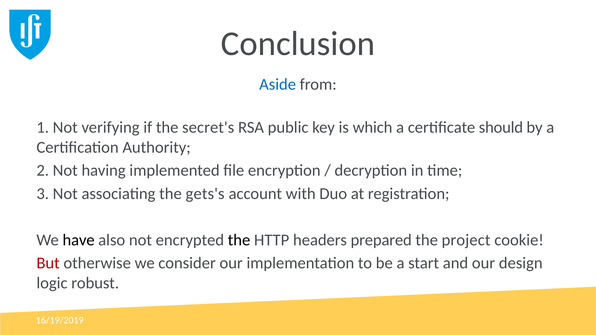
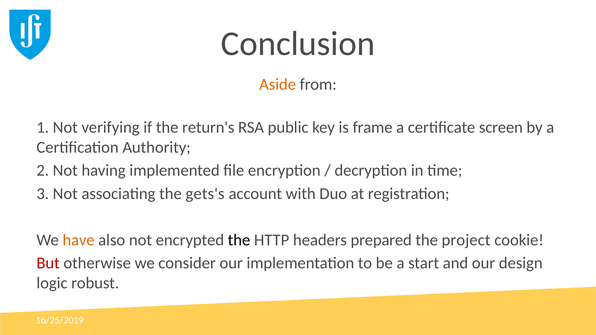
Aside colour: blue -> orange (278, 84)
secret's: secret's -> return's (208, 128)
which: which -> frame (373, 128)
should: should -> screen (501, 128)
have colour: black -> orange (79, 240)
16/19/2019: 16/19/2019 -> 16/25/2019 (60, 320)
